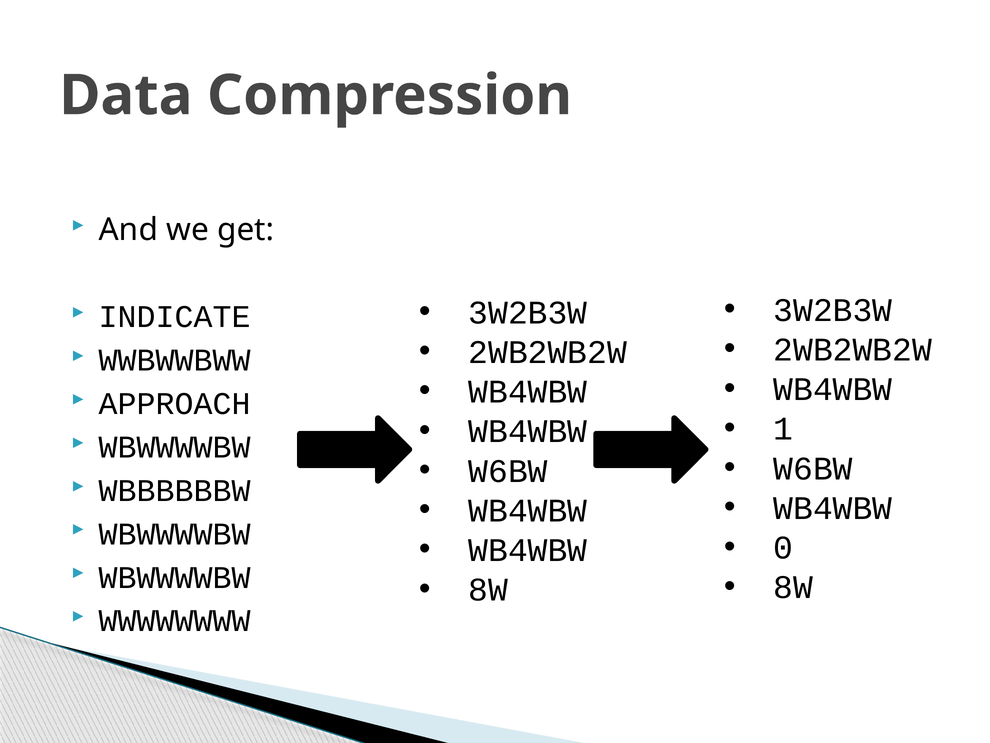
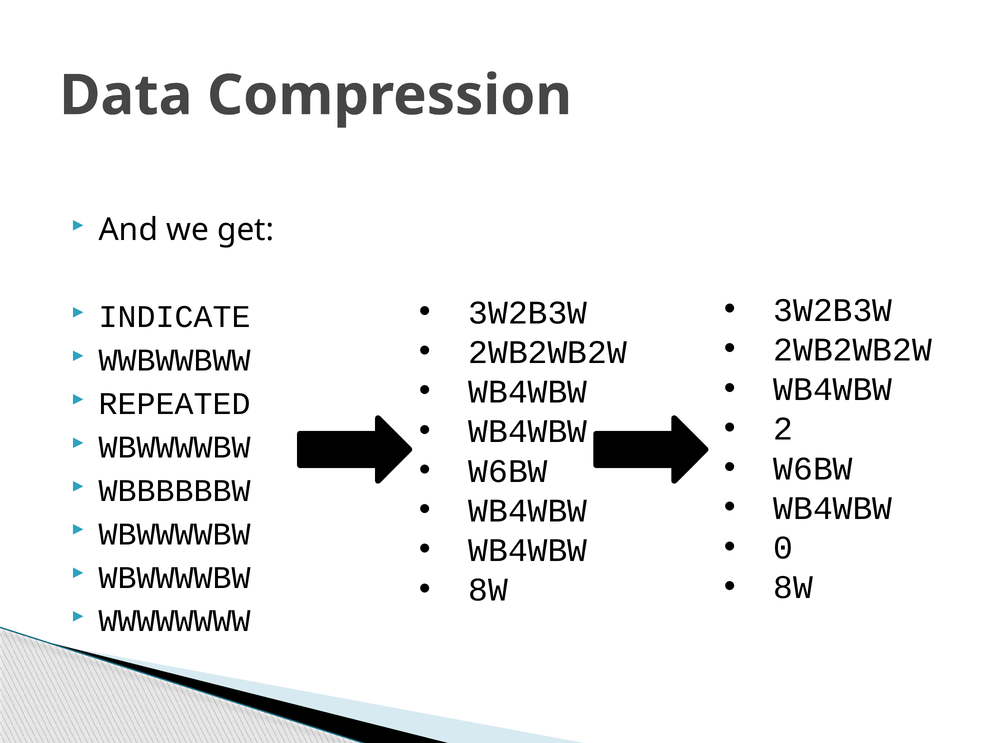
APPROACH: APPROACH -> REPEATED (175, 404)
1: 1 -> 2 (783, 429)
